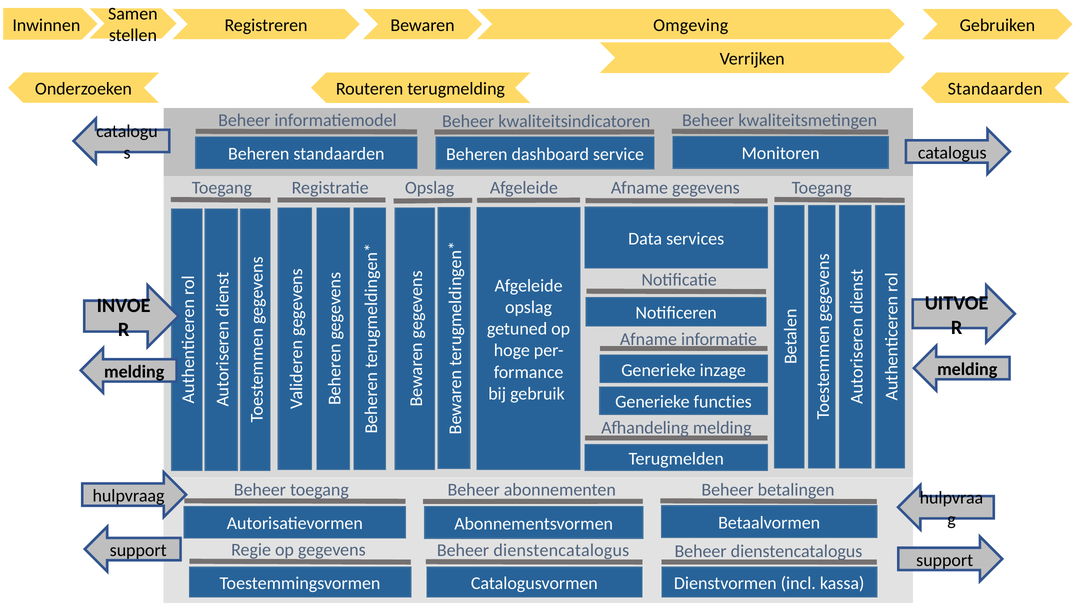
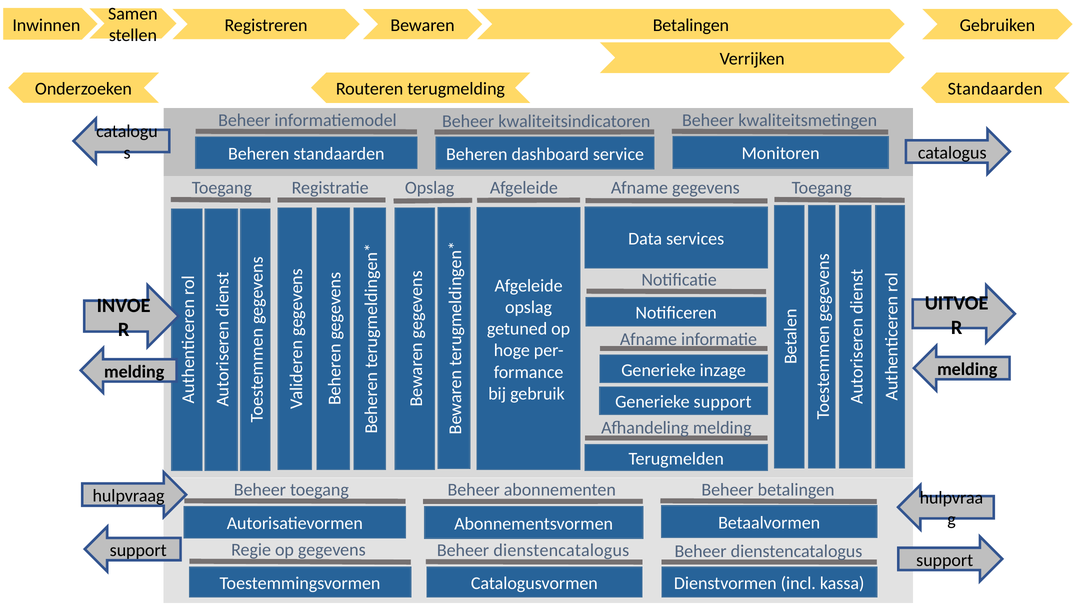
Omgeving: Omgeving -> Betalingen (691, 25)
Generieke functies: functies -> support (723, 402)
